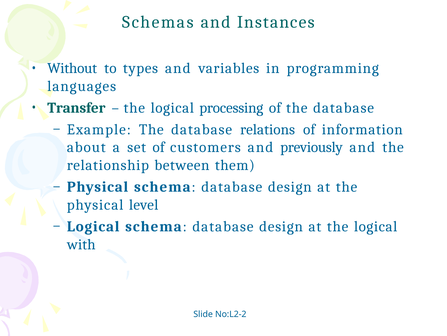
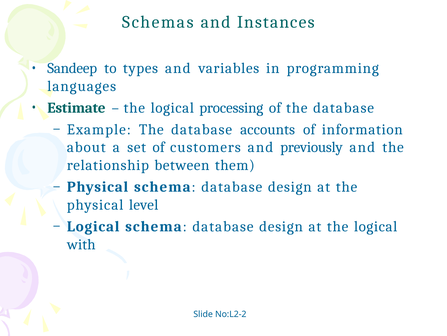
Without: Without -> Sandeep (72, 68)
Transfer: Transfer -> Estimate (76, 108)
relations: relations -> accounts (268, 129)
